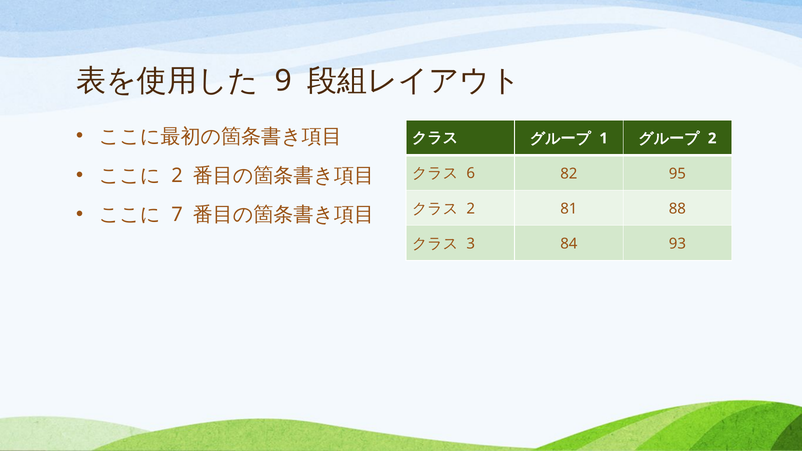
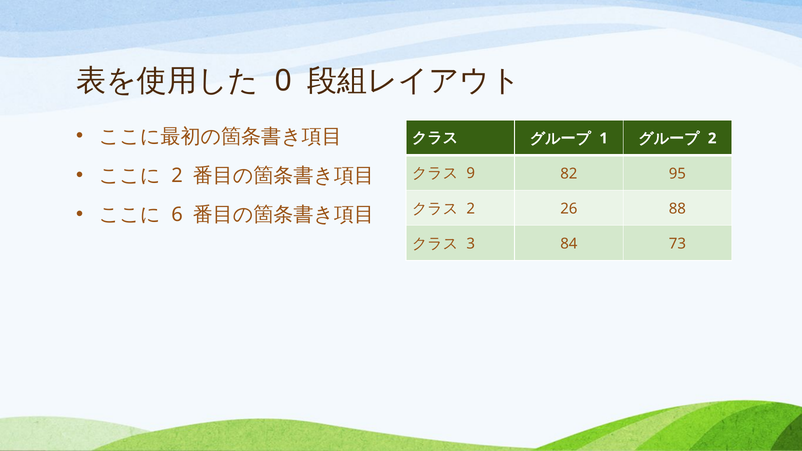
9: 9 -> 0 (283, 81)
6: 6 -> 9 (471, 174)
81: 81 -> 26 (569, 209)
7: 7 -> 6 (177, 215)
93: 93 -> 73 (677, 244)
